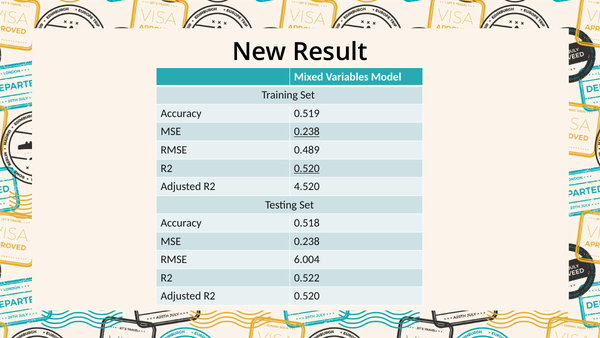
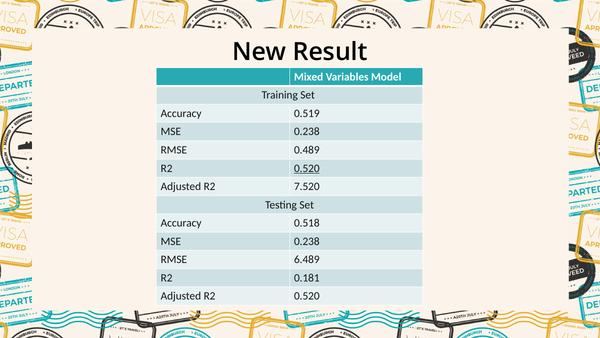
0.238 underline: present -> none (307, 132)
4.520: 4.520 -> 7.520 (307, 186)
6.004: 6.004 -> 6.489 (307, 259)
0.522: 0.522 -> 0.181 (307, 278)
